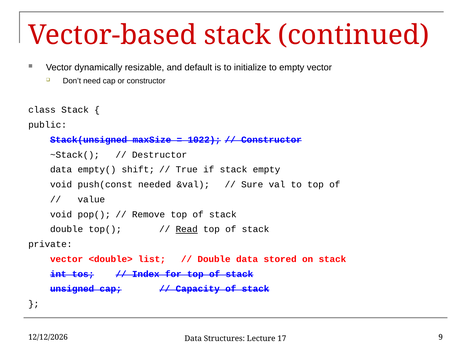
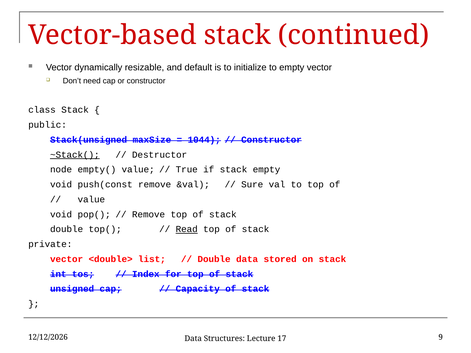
1022: 1022 -> 1044 (204, 140)
~Stack( underline: none -> present (75, 155)
data: data -> node (61, 170)
empty( shift: shift -> value (138, 170)
push(const needed: needed -> remove (155, 185)
